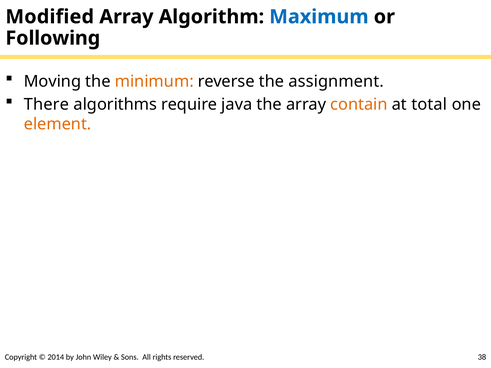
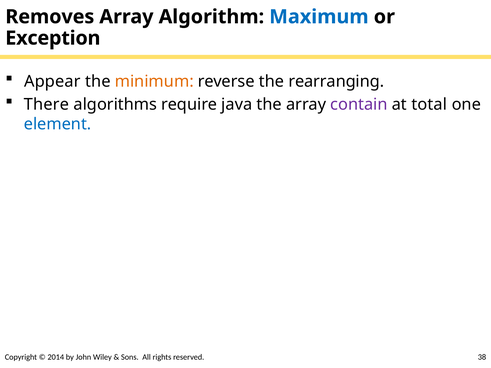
Modified: Modified -> Removes (50, 17)
Following: Following -> Exception (53, 38)
Moving: Moving -> Appear (52, 82)
assignment: assignment -> rearranging (336, 82)
contain colour: orange -> purple (359, 105)
element colour: orange -> blue (58, 124)
